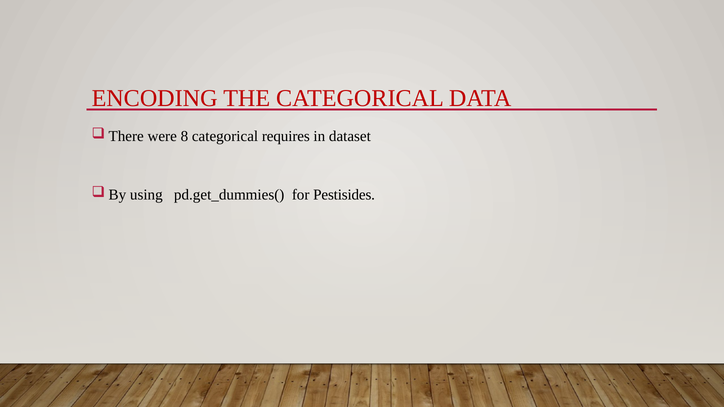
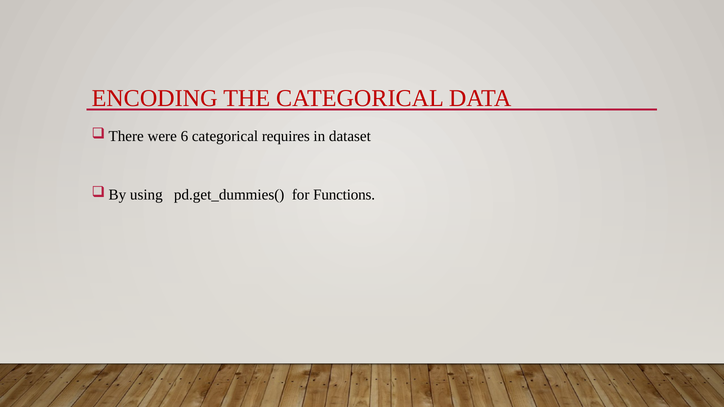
8: 8 -> 6 (184, 136)
Pestisides: Pestisides -> Functions (344, 195)
